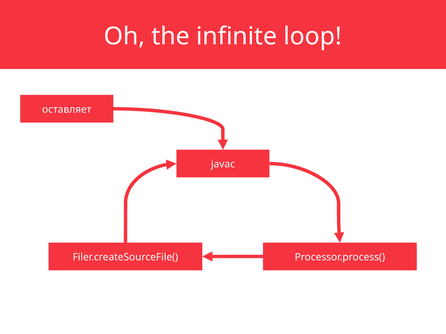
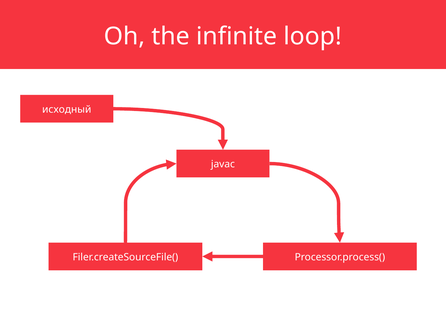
оставляет: оставляет -> исходный (67, 110)
